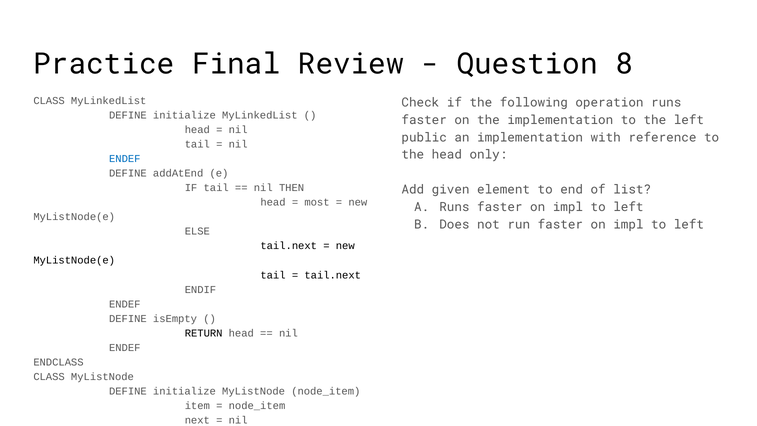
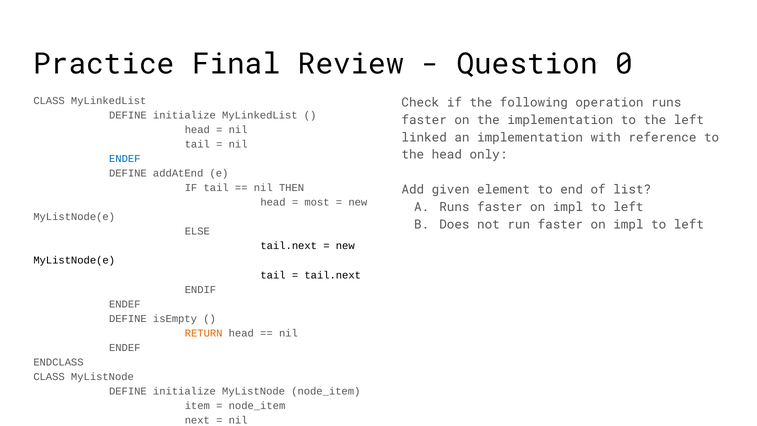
8: 8 -> 0 (624, 64)
public: public -> linked (424, 137)
RETURN colour: black -> orange (204, 333)
